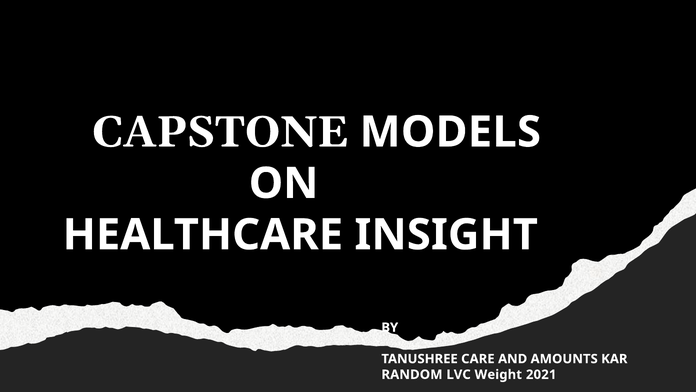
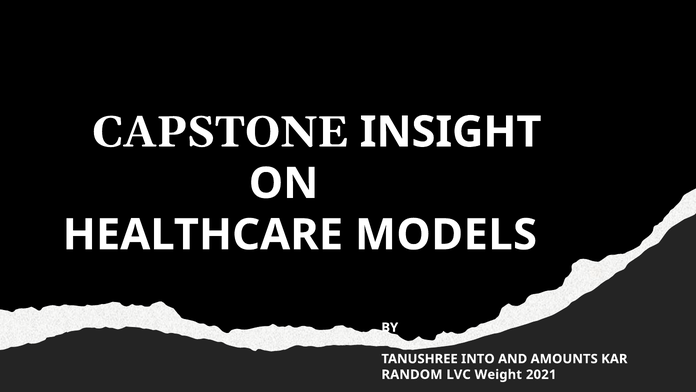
MODELS: MODELS -> INSIGHT (451, 132)
INSIGHT: INSIGHT -> MODELS (446, 235)
CARE: CARE -> INTO (478, 358)
